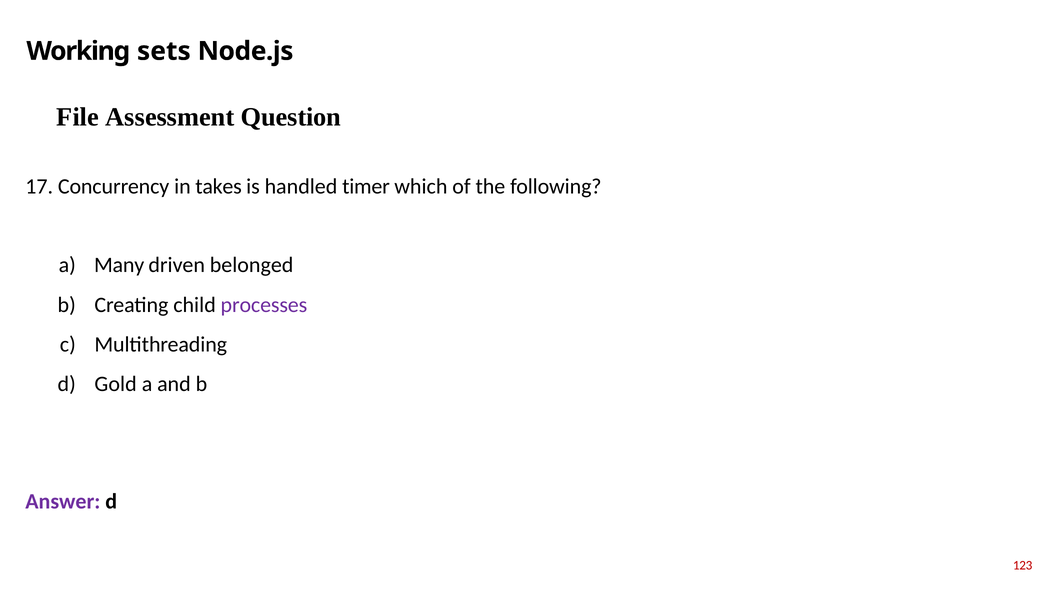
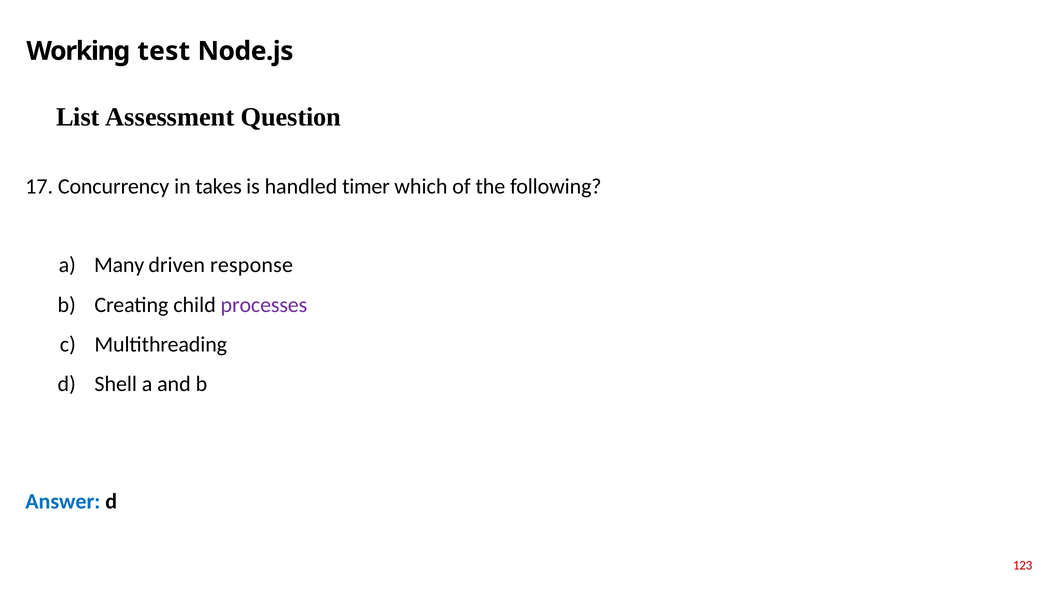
sets: sets -> test (164, 51)
File: File -> List (78, 117)
belonged: belonged -> response (251, 265)
Gold: Gold -> Shell (116, 384)
Answer colour: purple -> blue (63, 502)
